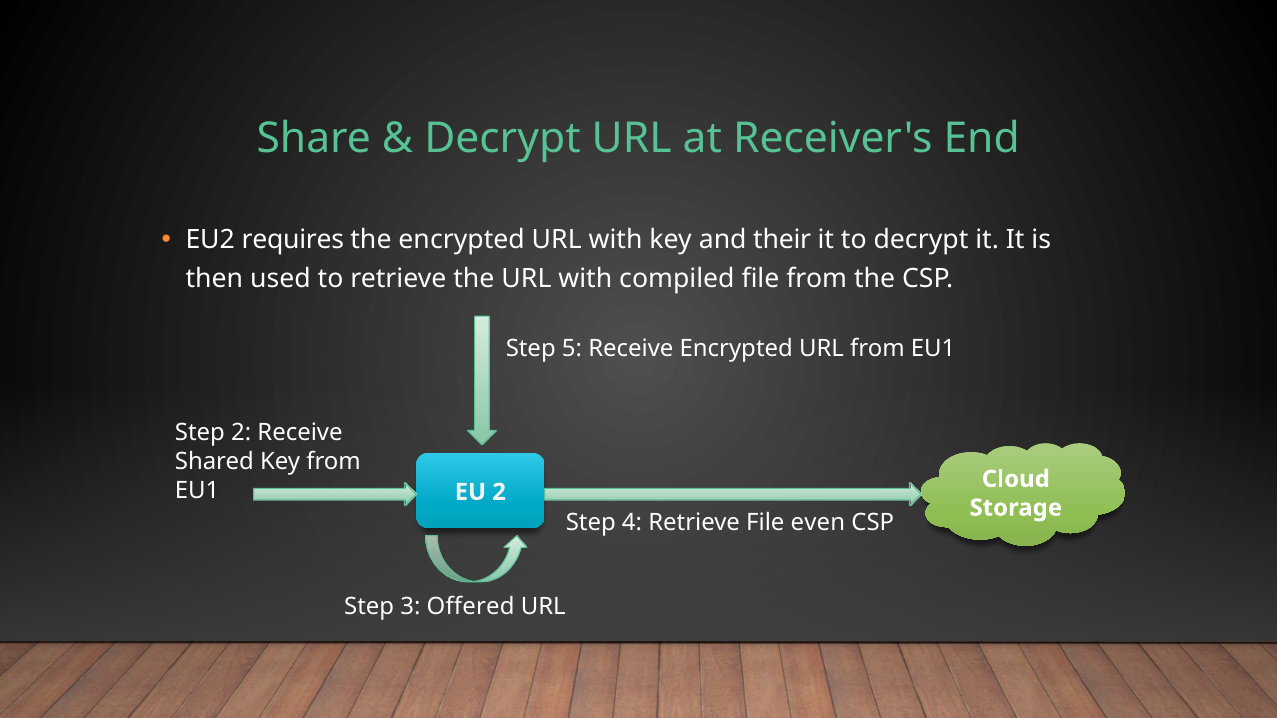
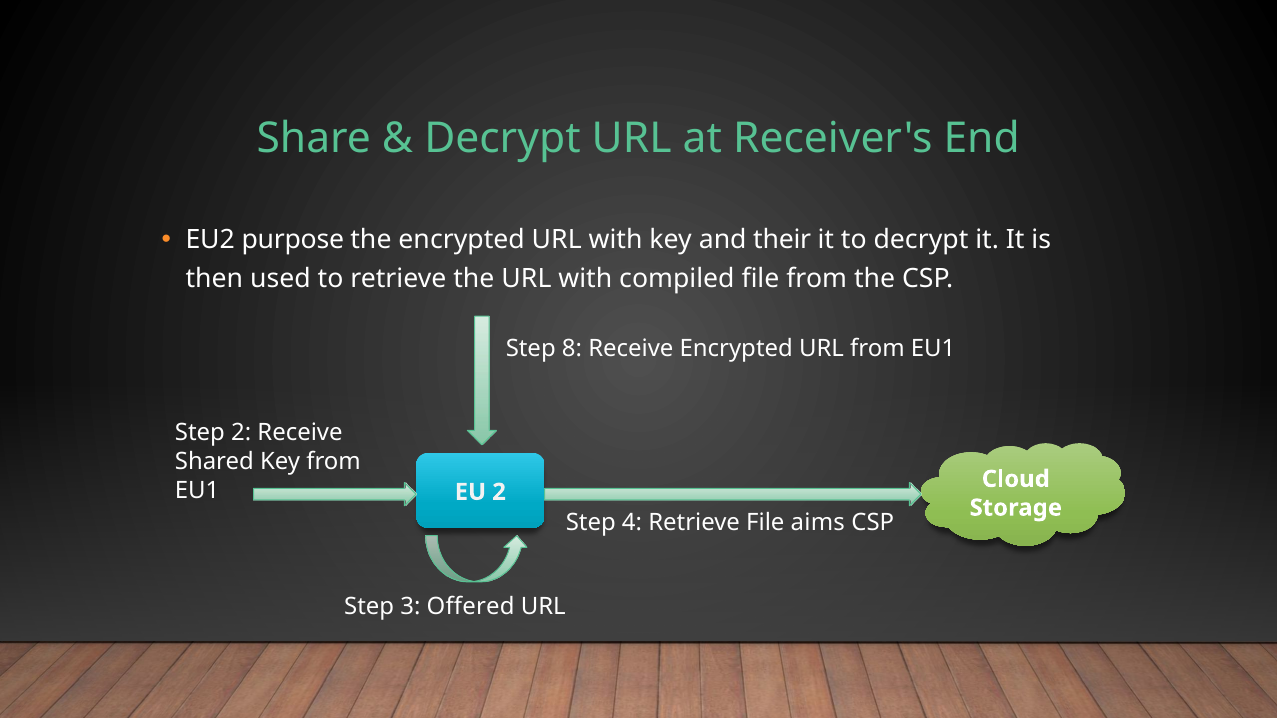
requires: requires -> purpose (293, 240)
5: 5 -> 8 (572, 349)
even: even -> aims (818, 523)
